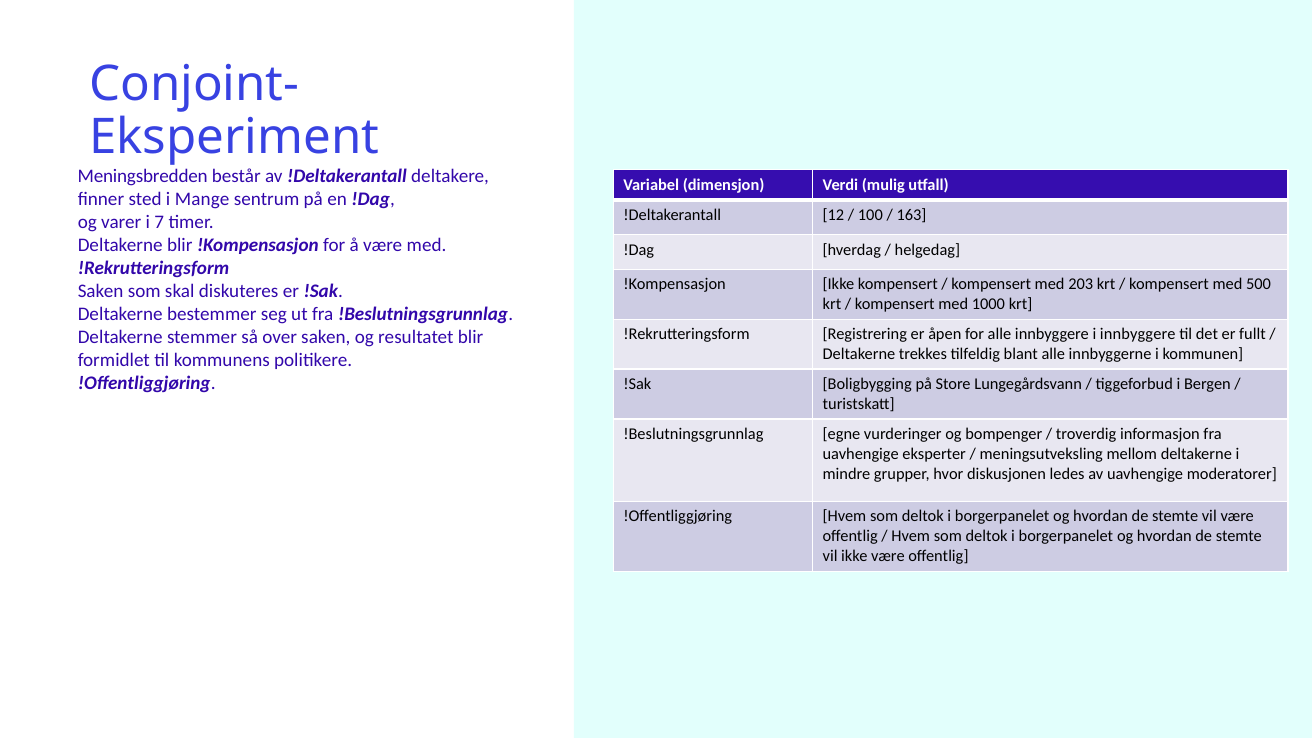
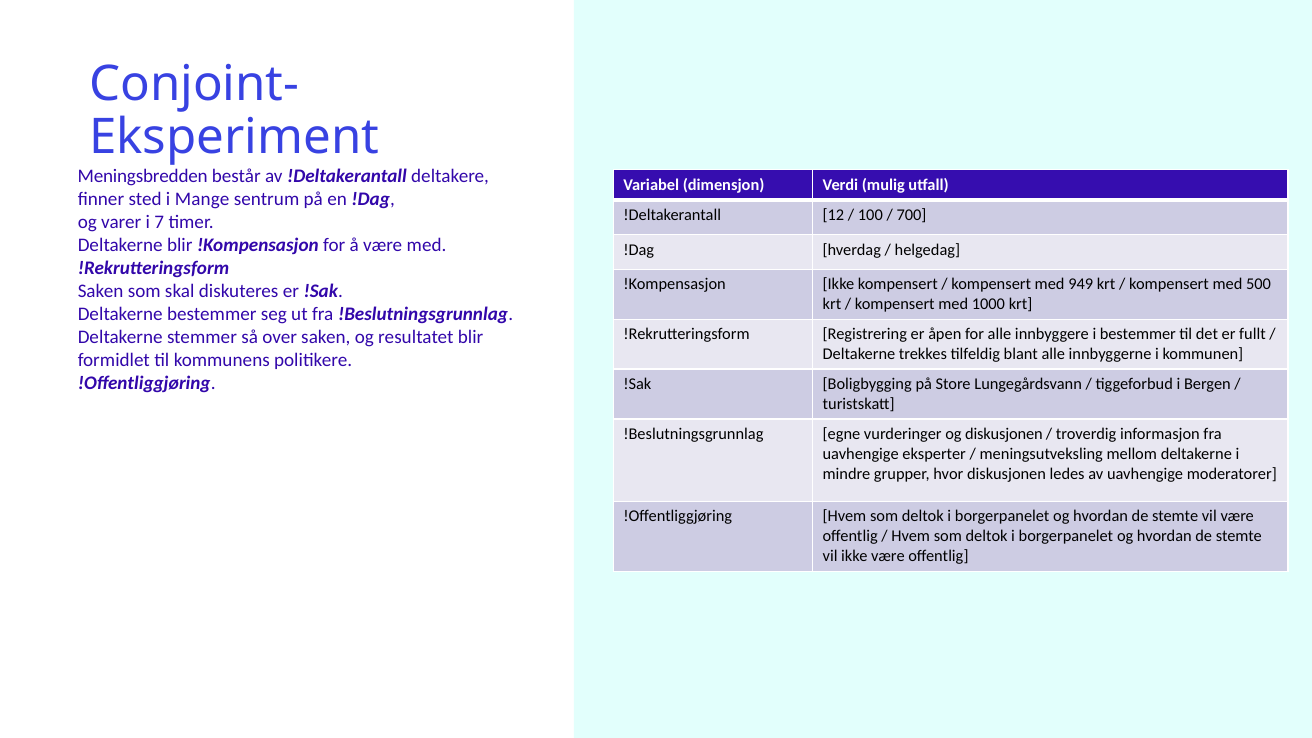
163: 163 -> 700 (911, 215)
203: 203 -> 949 (1081, 284)
i innbyggere: innbyggere -> bestemmer (1138, 334)
og bompenger: bompenger -> diskusjonen (1004, 434)
